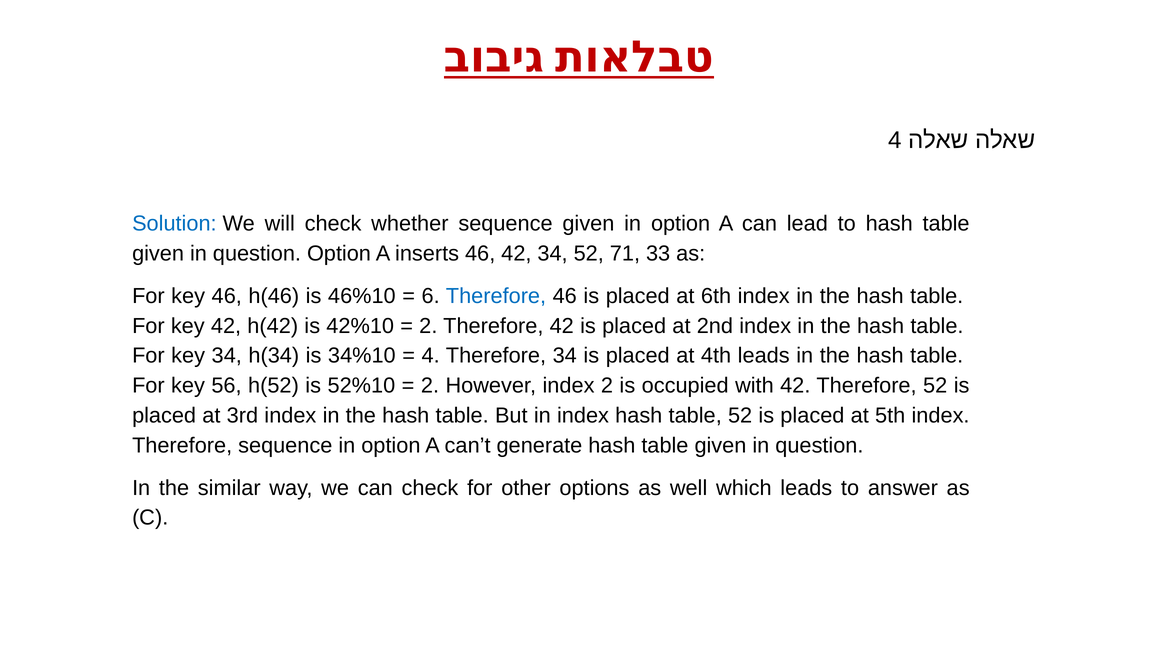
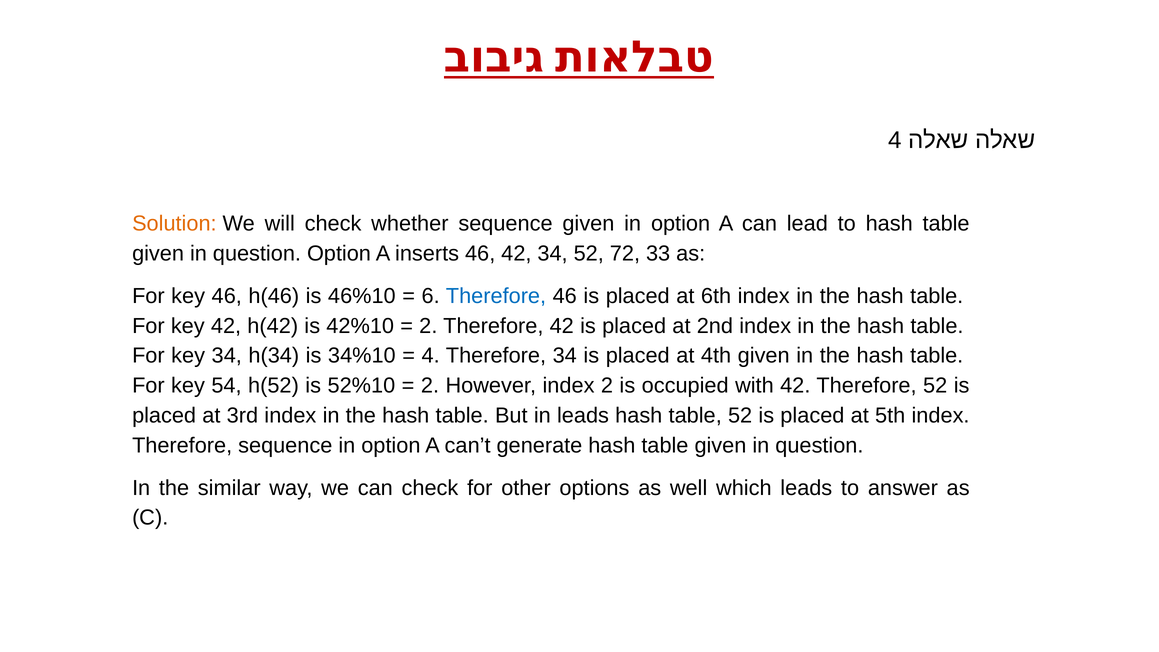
Solution colour: blue -> orange (174, 224)
71: 71 -> 72 (625, 254)
4th leads: leads -> given (764, 356)
56: 56 -> 54 (226, 386)
in index: index -> leads (583, 416)
